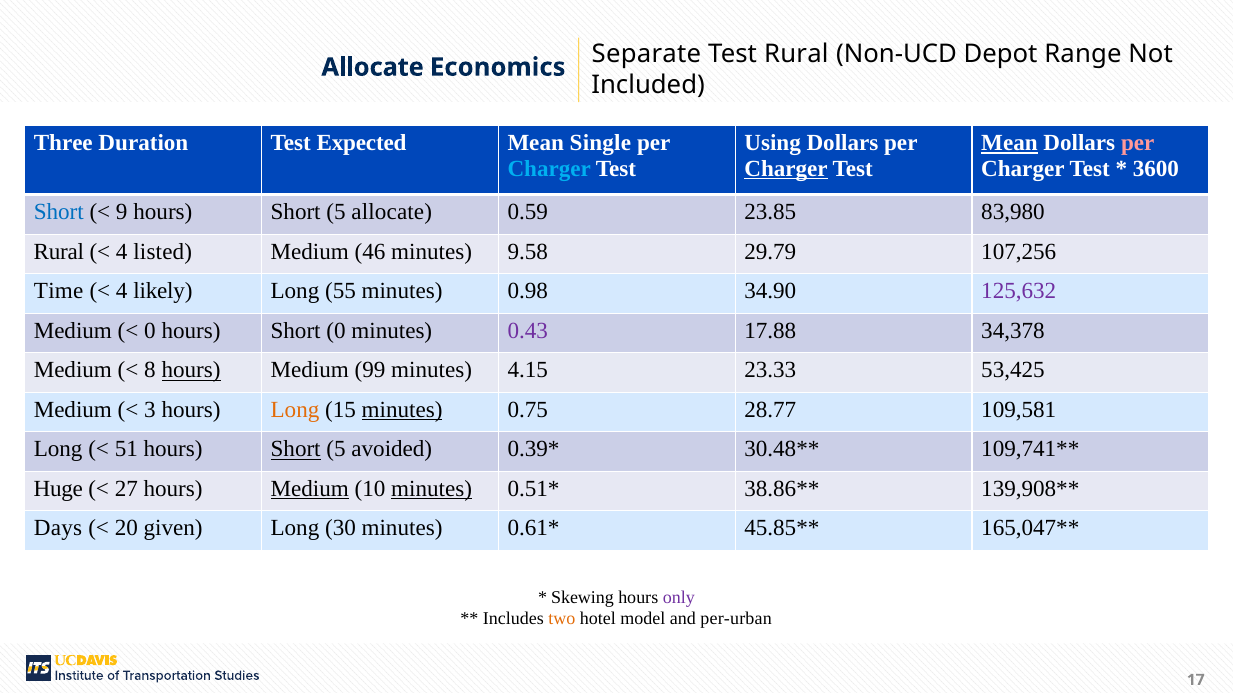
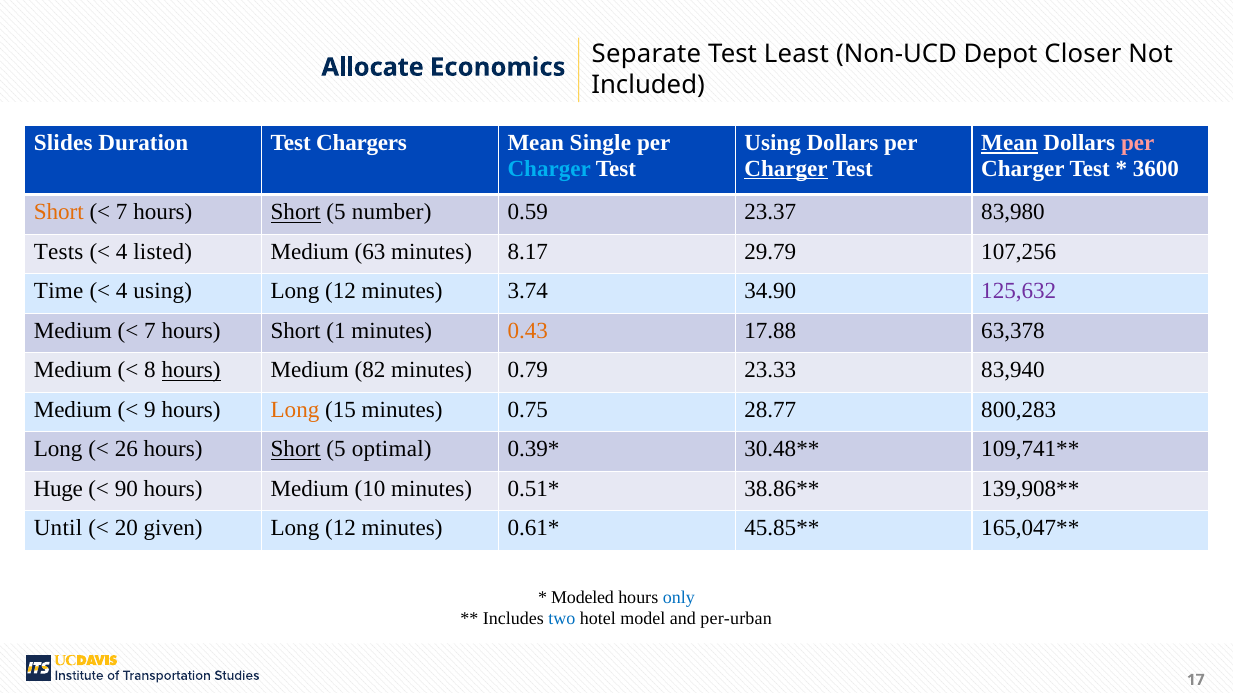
Test Rural: Rural -> Least (796, 54)
Range: Range -> Closer (1083, 54)
Three: Three -> Slides (63, 143)
Expected: Expected -> Chargers (362, 143)
Short colour: blue -> orange (59, 212)
9: 9 -> 7 (122, 212)
Short underline: none -> present (296, 212)
5 allocate: allocate -> number (392, 212)
23.85: 23.85 -> 23.37 (770, 212)
Rural: Rural -> Tests (59, 252)
46: 46 -> 63 (370, 252)
9.58: 9.58 -> 8.17 (528, 252)
4 likely: likely -> using (163, 292)
55: 55 -> 12 (341, 292)
0.98: 0.98 -> 3.74 (528, 292)
0: 0 -> 7 (150, 331)
Short 0: 0 -> 1 (336, 331)
0.43 colour: purple -> orange (528, 331)
34,378: 34,378 -> 63,378 (1013, 331)
99: 99 -> 82 (370, 371)
4.15: 4.15 -> 0.79 (528, 371)
53,425: 53,425 -> 83,940 (1013, 371)
3: 3 -> 9 (150, 410)
minutes underline: present -> none (402, 410)
109,581: 109,581 -> 800,283 (1019, 410)
51: 51 -> 26 (126, 450)
avoided: avoided -> optimal (392, 450)
27: 27 -> 90 (126, 489)
Medium underline: present -> none (310, 489)
minutes underline: present -> none (432, 489)
Days: Days -> Until (58, 529)
30: 30 -> 12 (341, 529)
Skewing: Skewing -> Modeled (583, 598)
only colour: purple -> blue (679, 598)
two colour: orange -> blue (562, 619)
